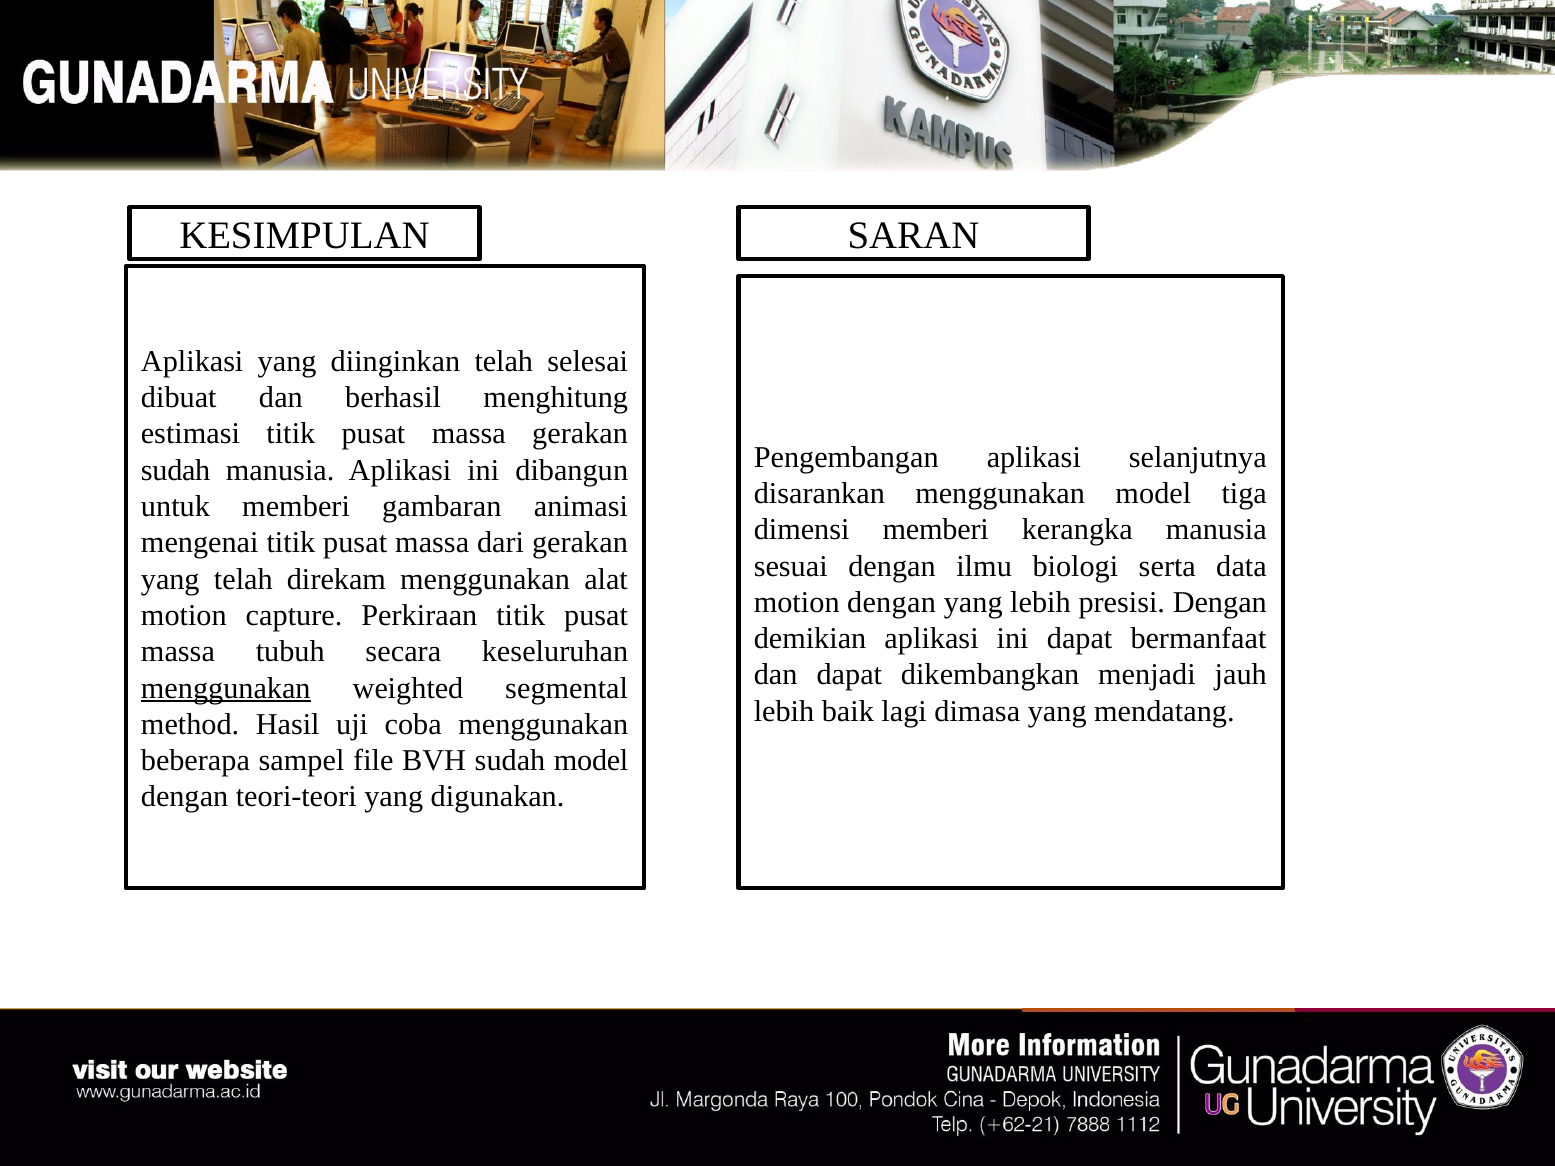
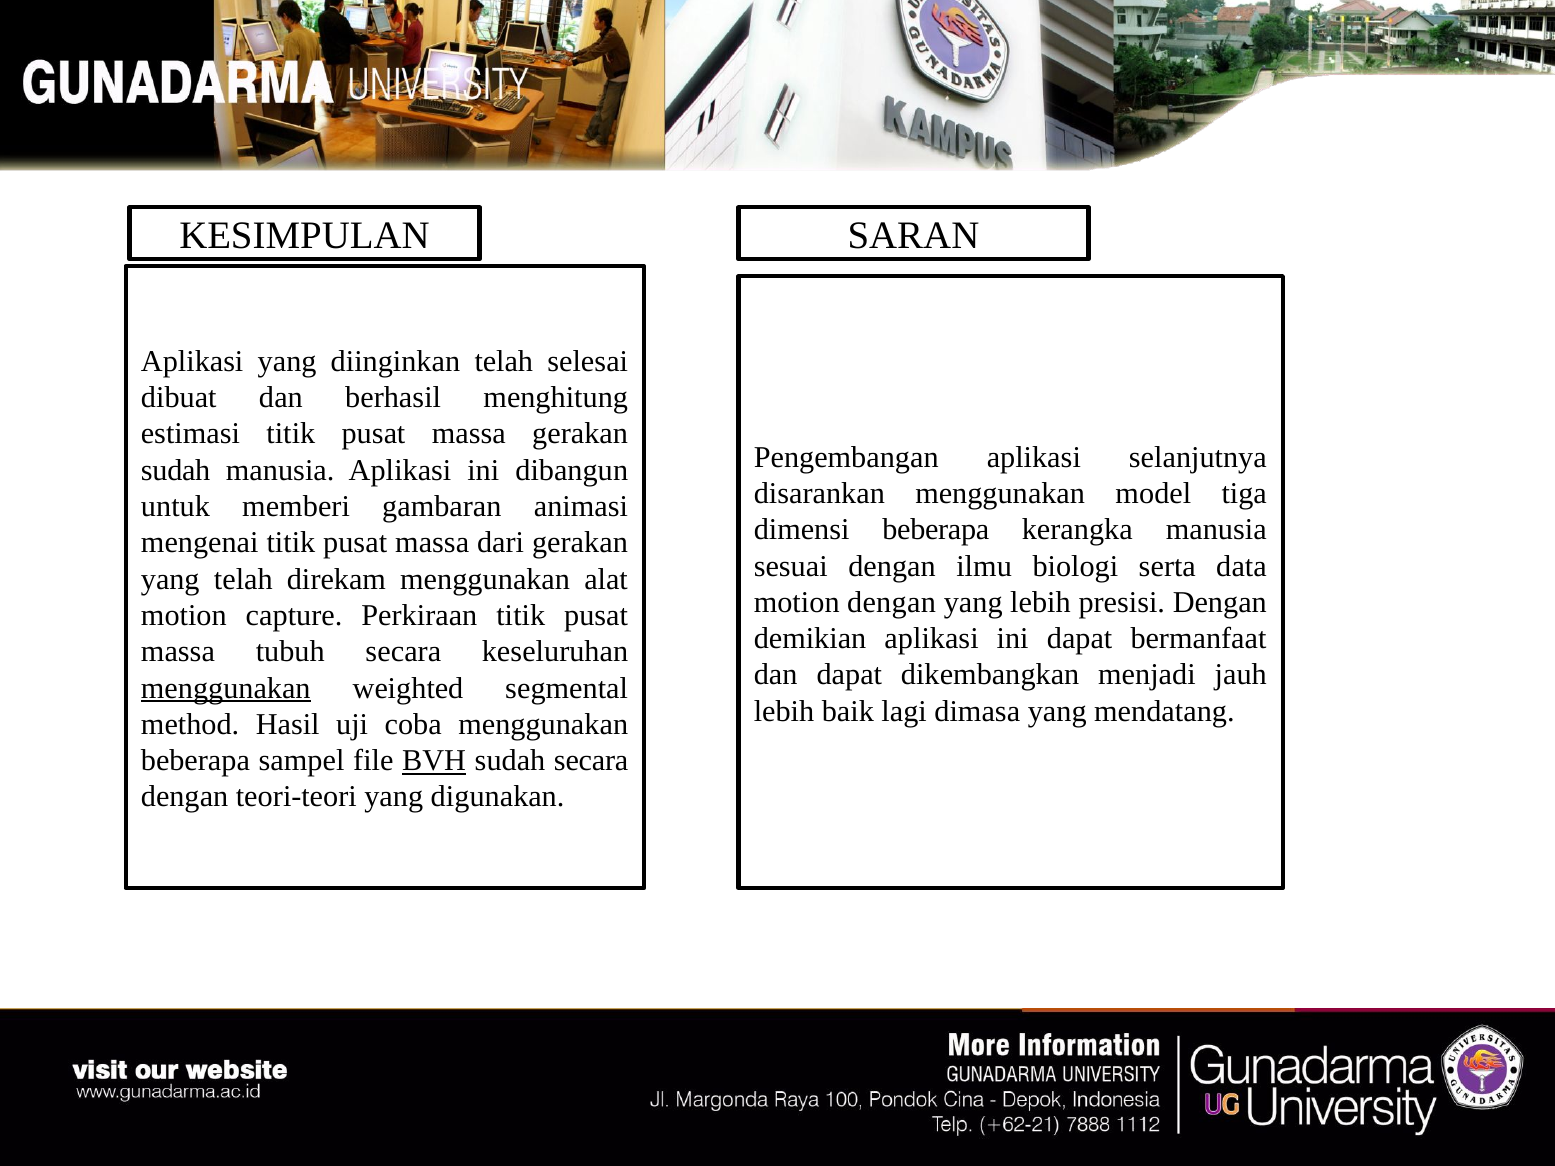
dimensi memberi: memberi -> beberapa (936, 530)
BVH underline: none -> present (434, 761)
sudah model: model -> secara (591, 761)
